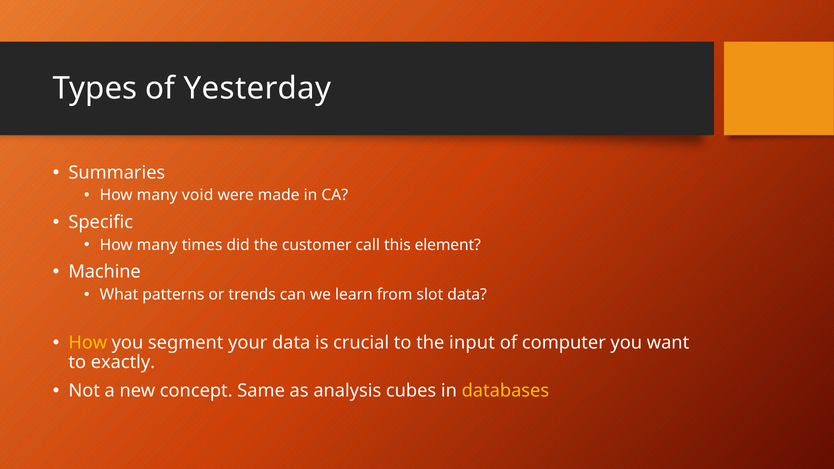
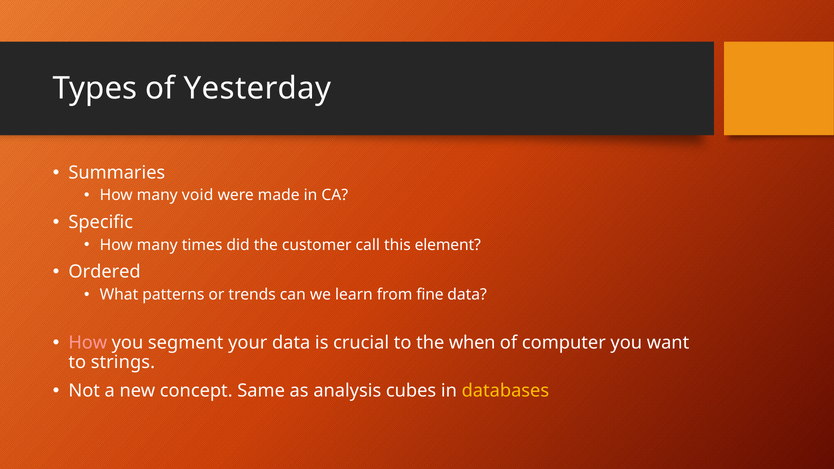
Machine: Machine -> Ordered (105, 272)
slot: slot -> fine (430, 295)
How colour: yellow -> pink (88, 343)
input: input -> when (472, 343)
exactly: exactly -> strings (123, 362)
